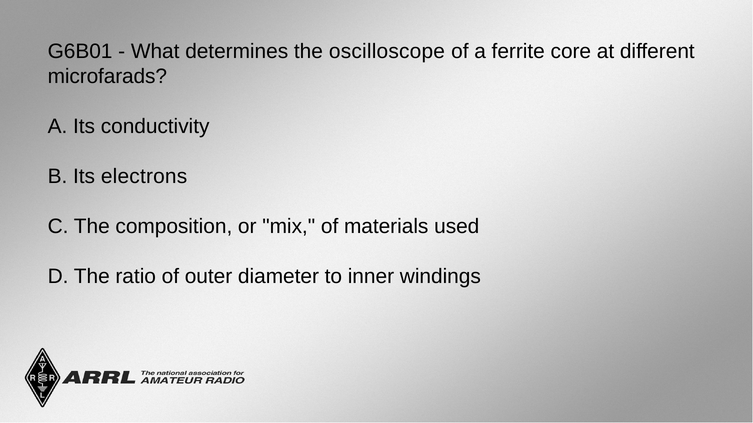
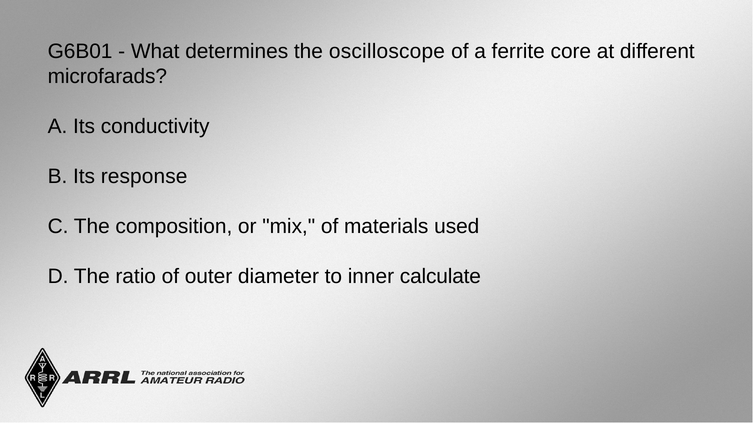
electrons: electrons -> response (144, 177)
windings: windings -> calculate (440, 277)
